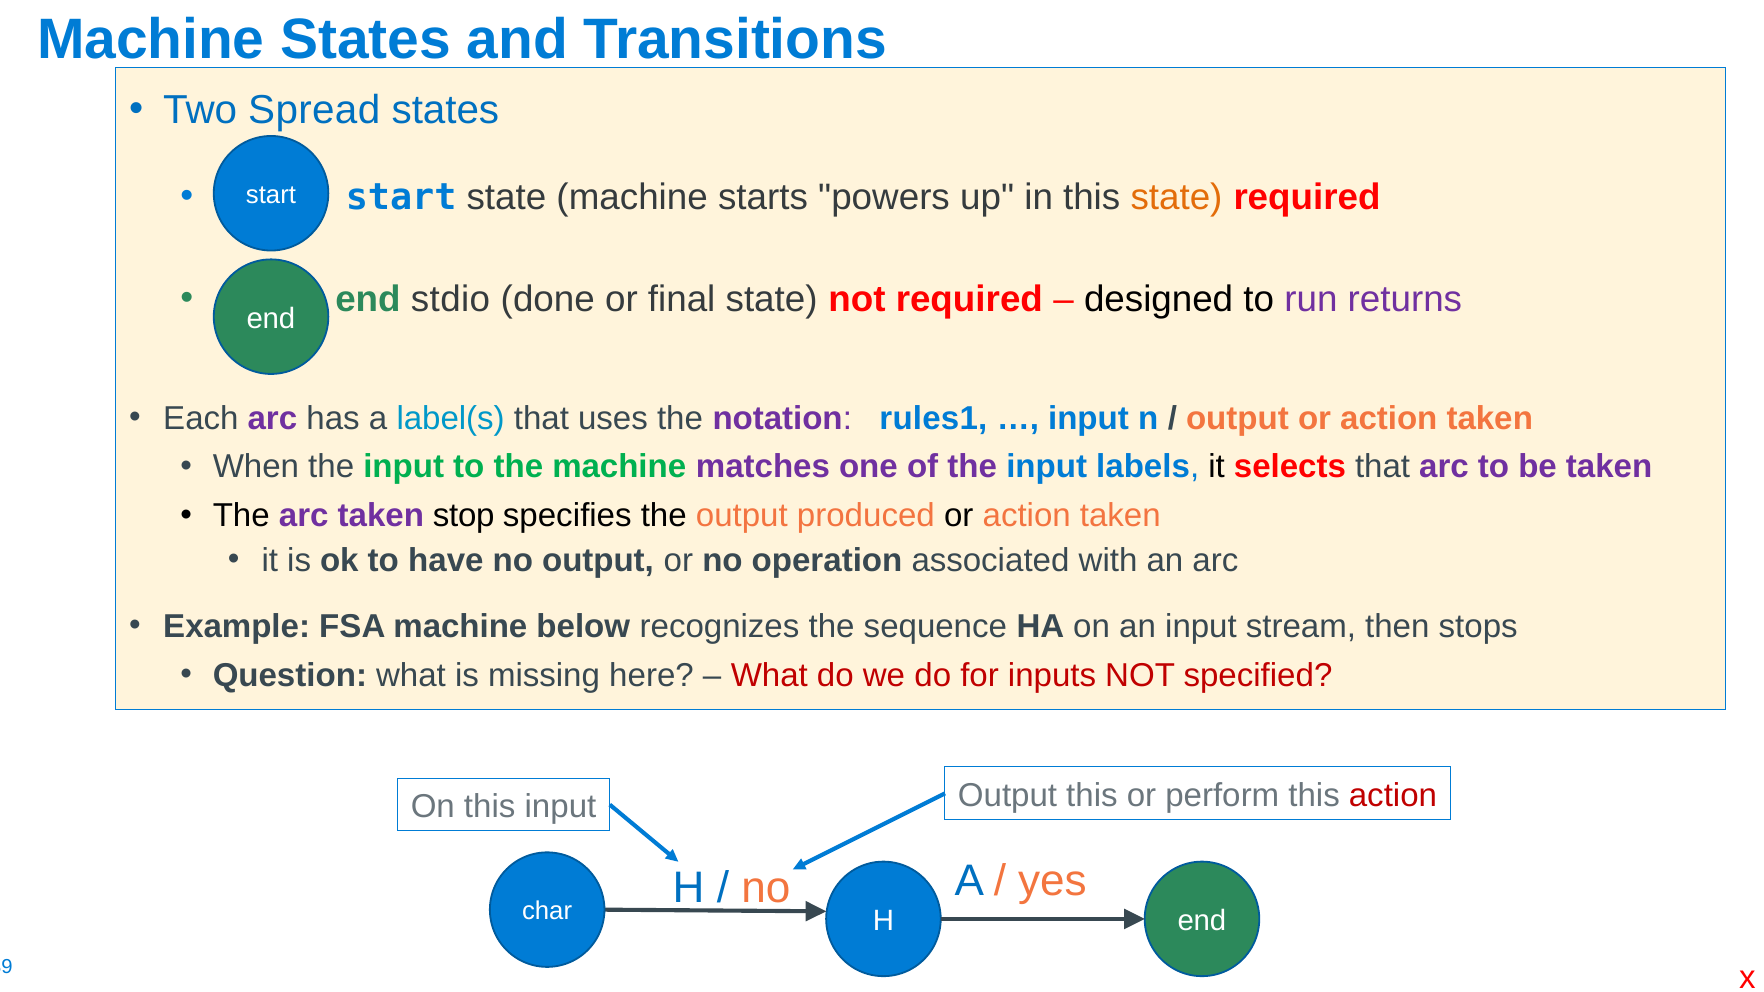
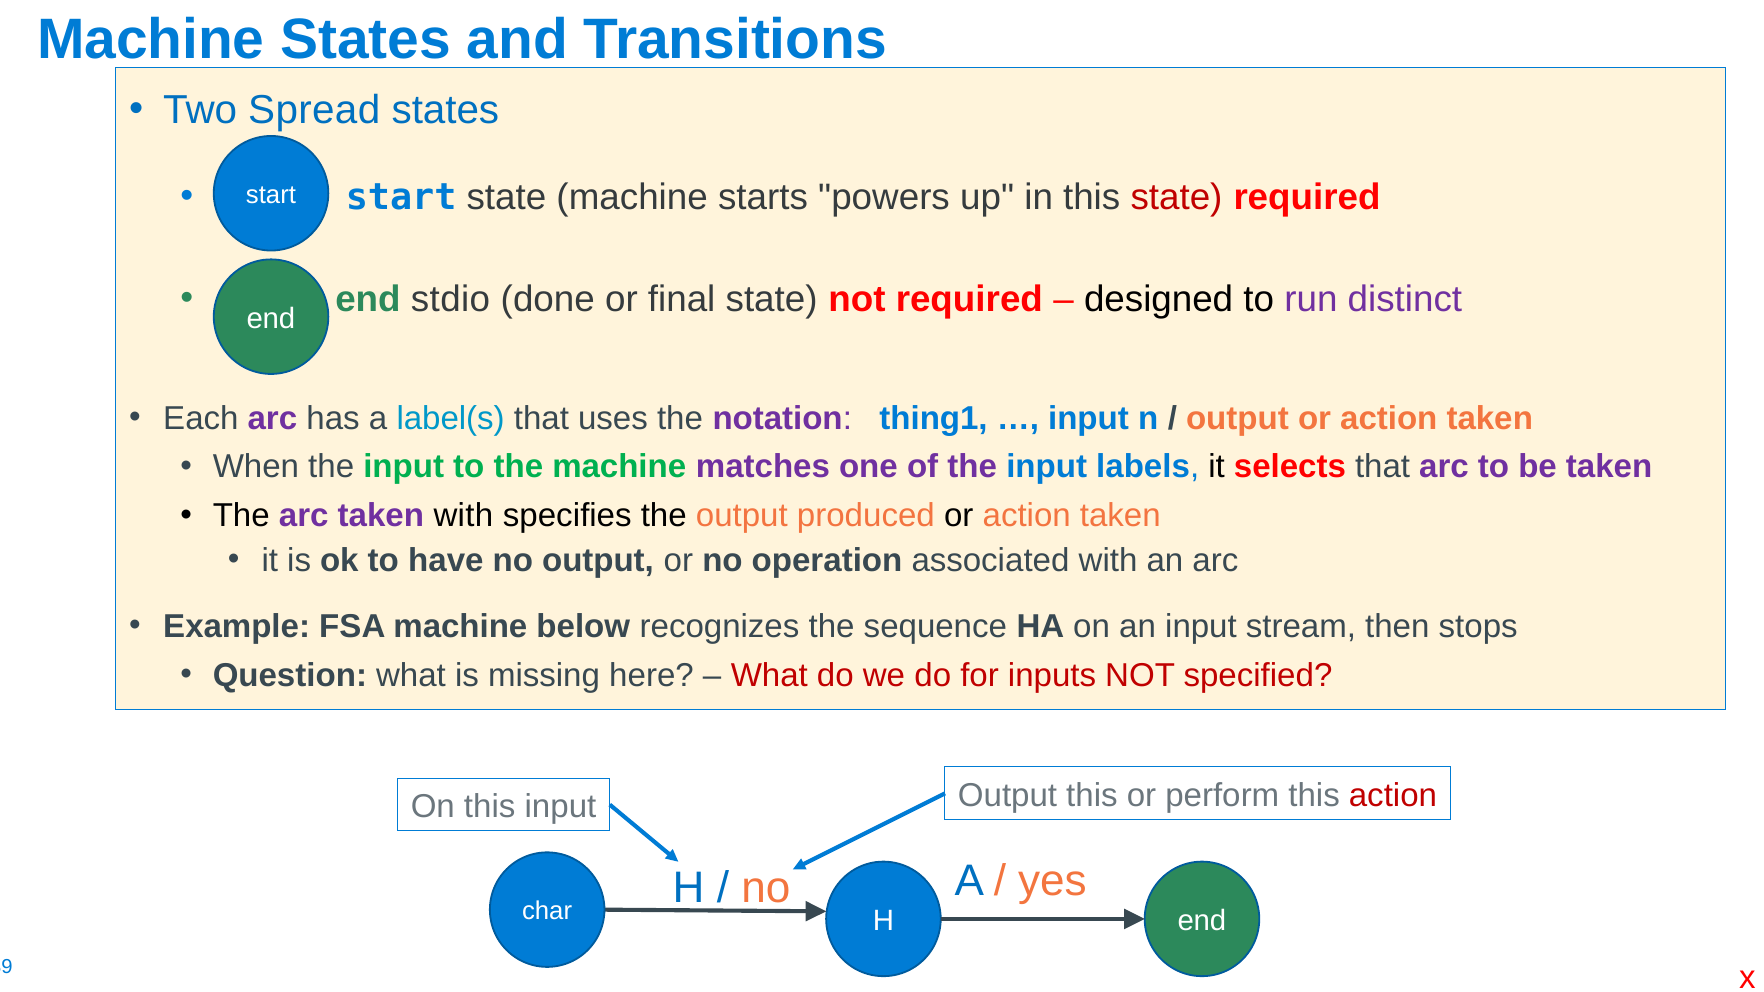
state colour: orange -> red (1176, 197)
returns: returns -> distinct (1405, 299)
rules1: rules1 -> thing1 (934, 418)
taken stop: stop -> with (463, 516)
